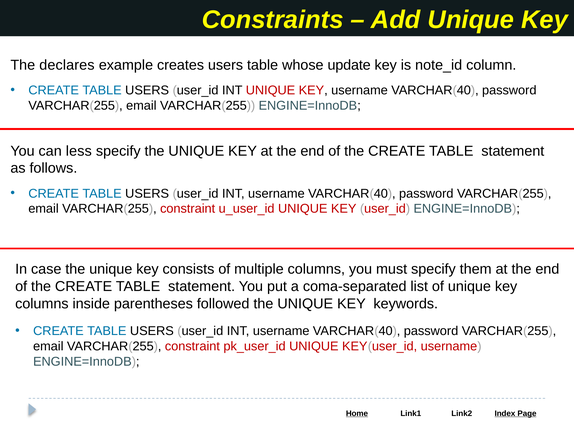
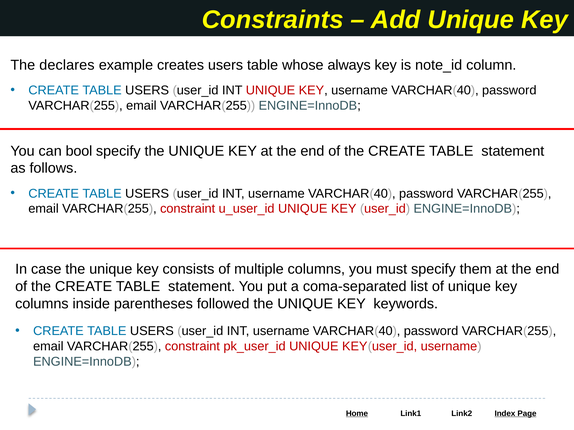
update: update -> always (349, 65)
less: less -> bool (79, 151)
